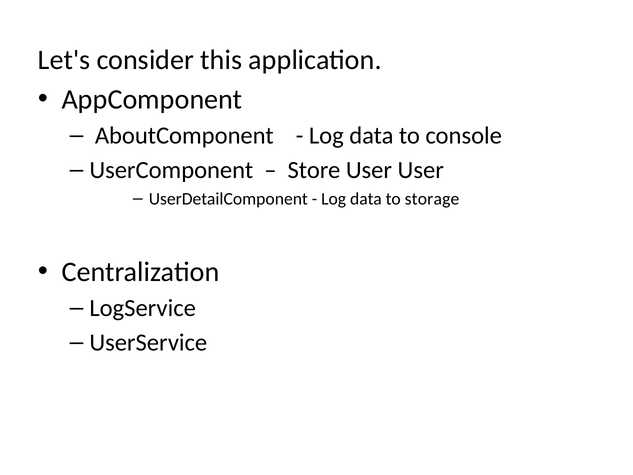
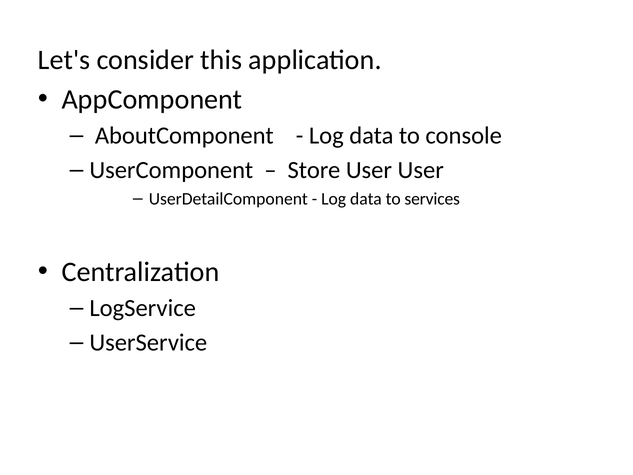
storage: storage -> services (432, 199)
